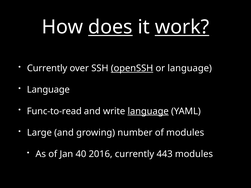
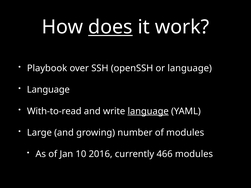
work underline: present -> none (182, 27)
Currently: Currently -> Playbook (47, 68)
openSSH underline: present -> none (132, 68)
Func-to-read: Func-to-read -> With-to-read (54, 111)
40: 40 -> 10 (81, 154)
443: 443 -> 466 (165, 154)
